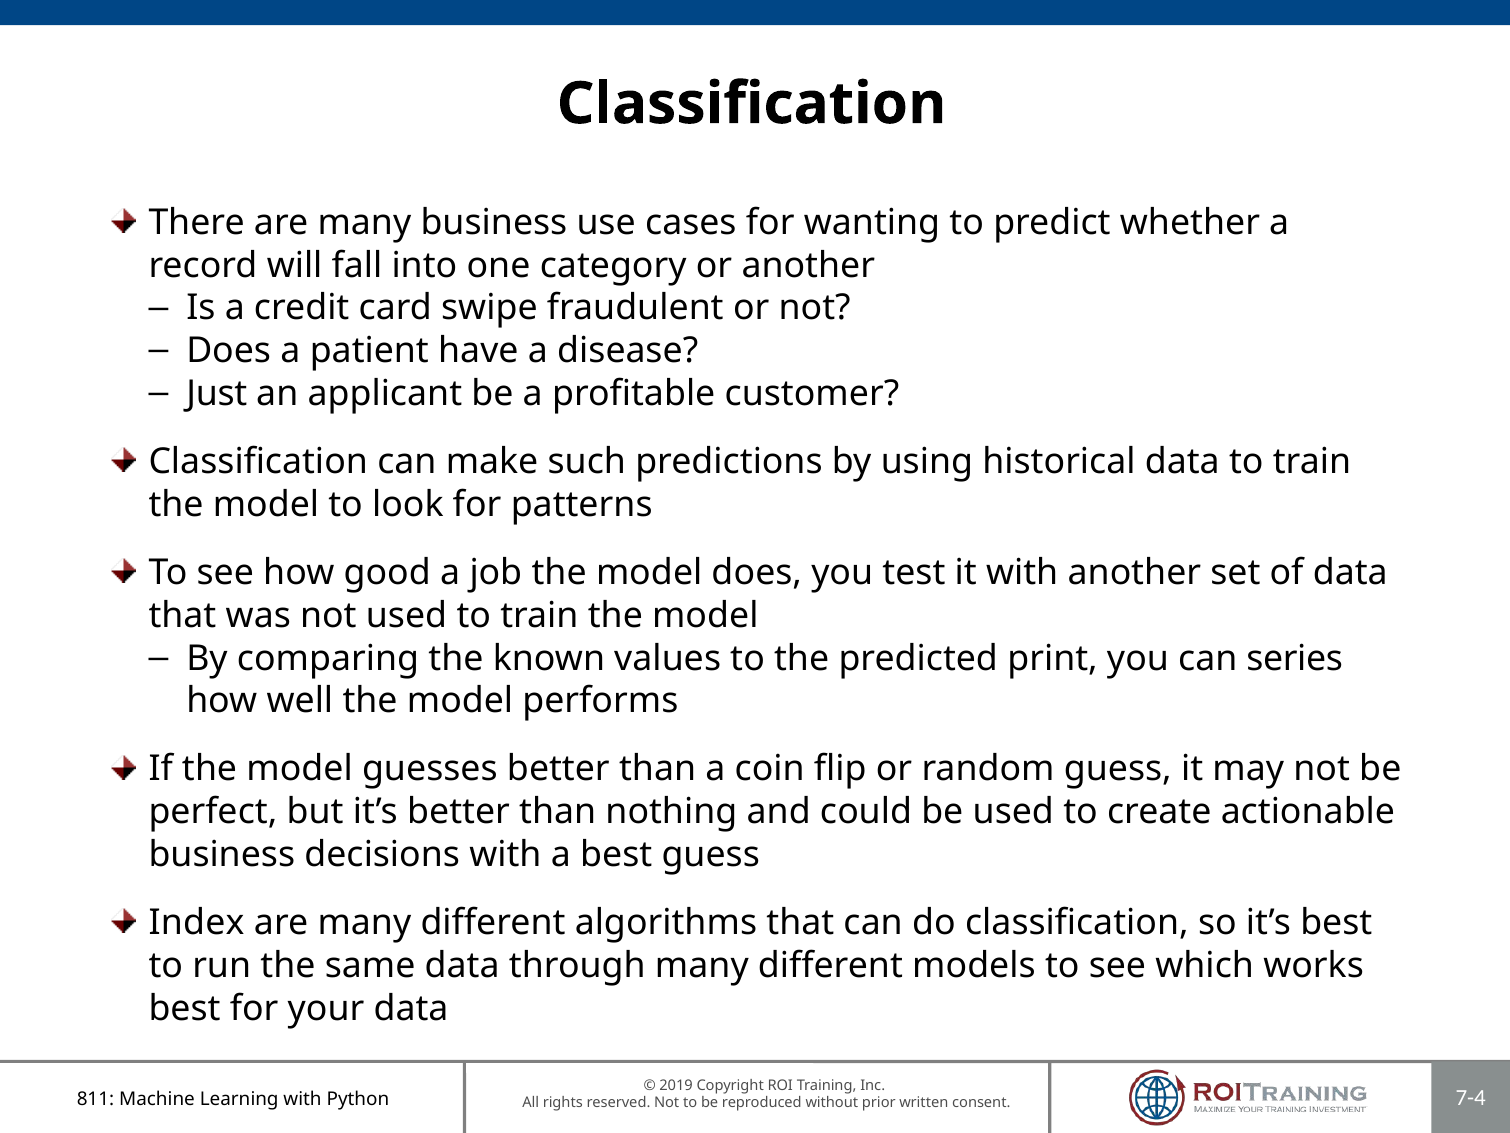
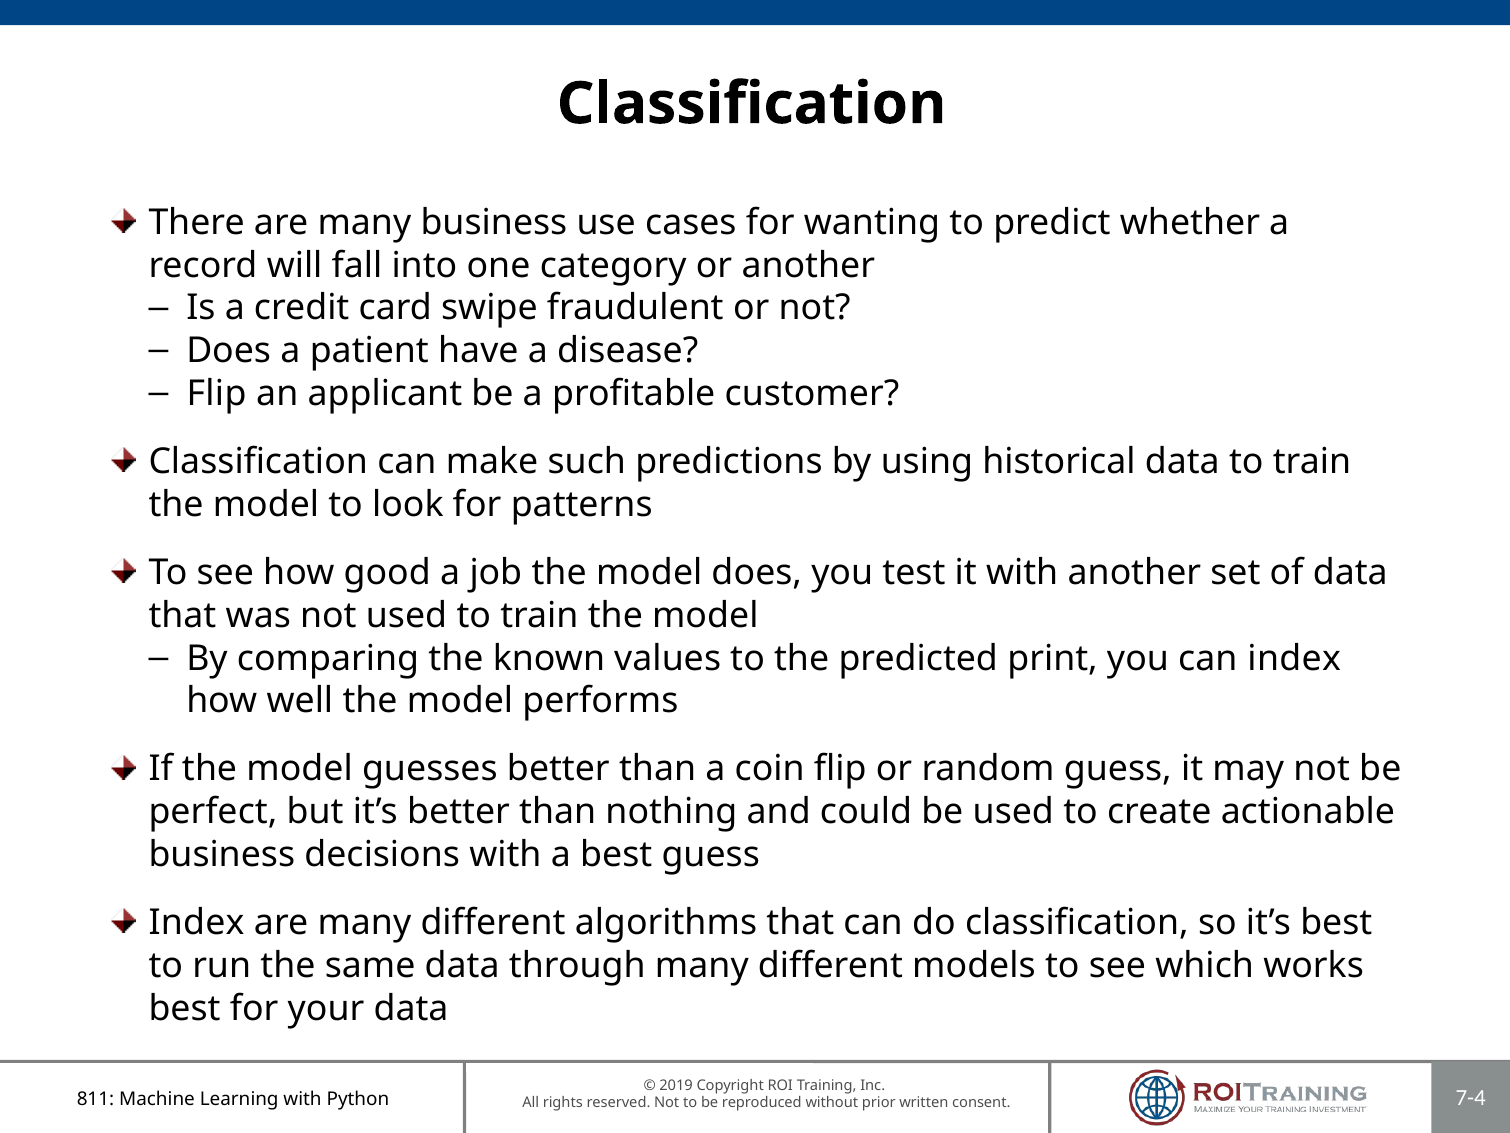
Just: Just -> Flip (217, 394)
can series: series -> index (1294, 658)
